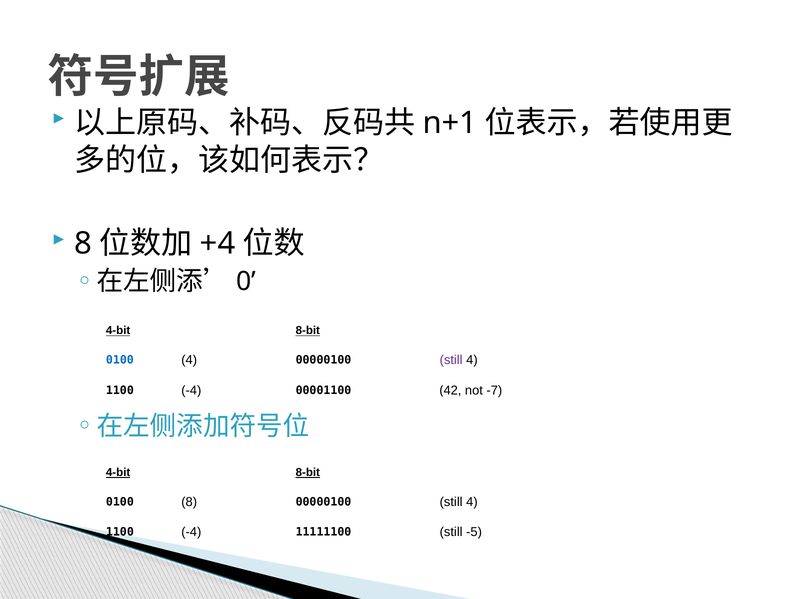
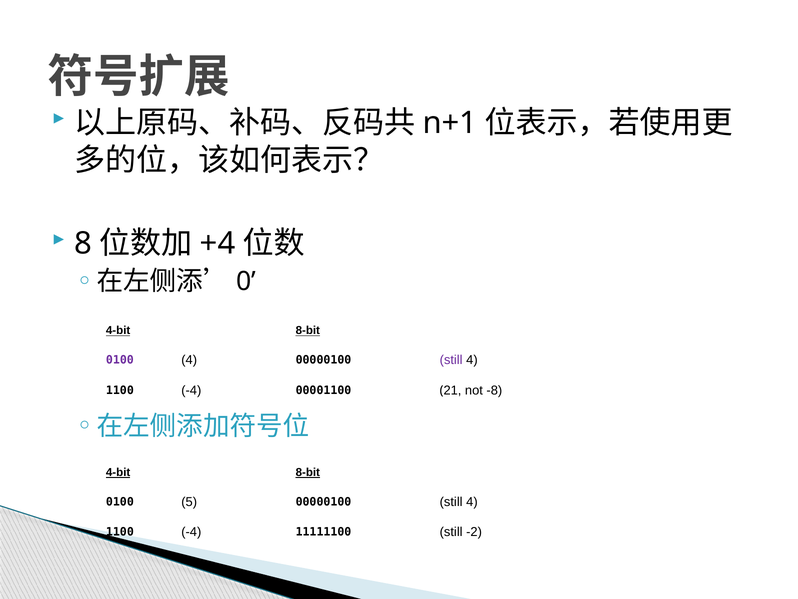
0100 colour: blue -> purple (120, 360)
42: 42 -> 21 (452, 390)
-7: -7 -> -8 (494, 390)
0100 8: 8 -> 5 (189, 502)
-5: -5 -> -2 (474, 532)
